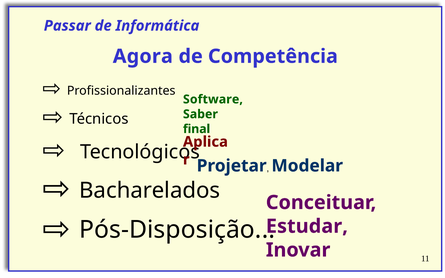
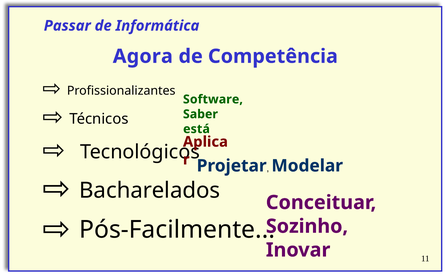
final: final -> está (196, 129)
Pós-Disposição: Pós-Disposição -> Pós-Facilmente (177, 230)
Estudar: Estudar -> Sozinho (307, 226)
